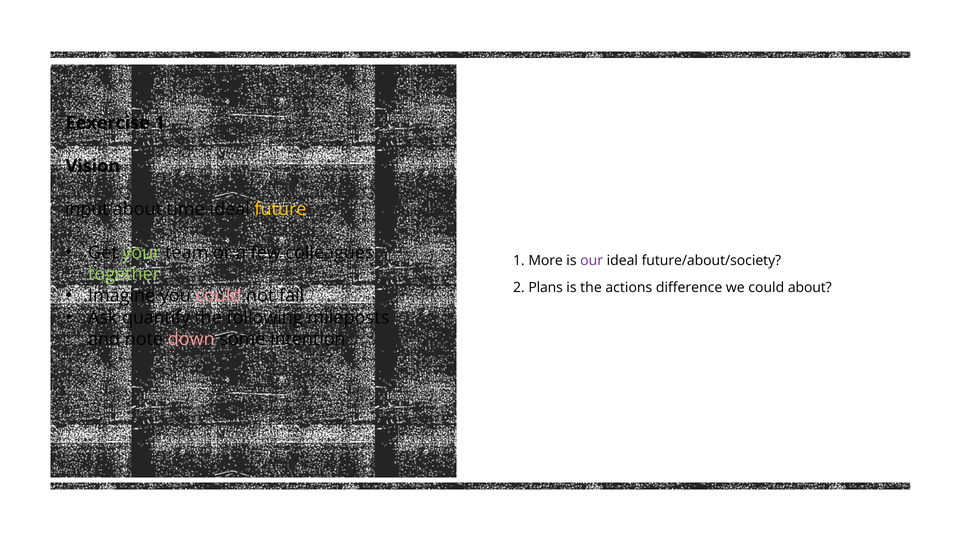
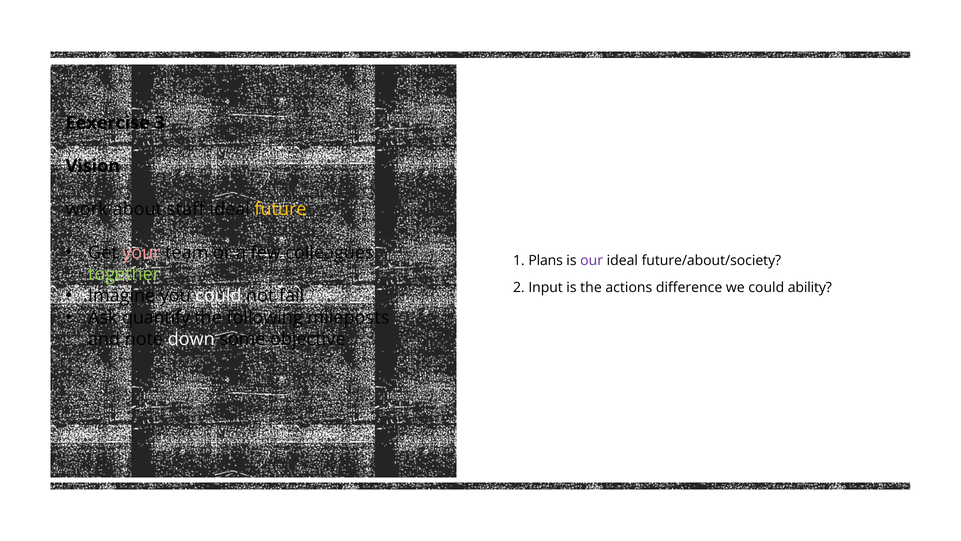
Eexercise 1: 1 -> 3 (160, 123)
input: input -> work (87, 209)
time: time -> staff (186, 209)
your colour: light green -> pink (141, 252)
More: More -> Plans (546, 260)
Plans: Plans -> Input (546, 288)
could about: about -> ability (810, 288)
could colour: pink -> white (218, 296)
down colour: pink -> white (191, 339)
intention: intention -> objective (308, 339)
